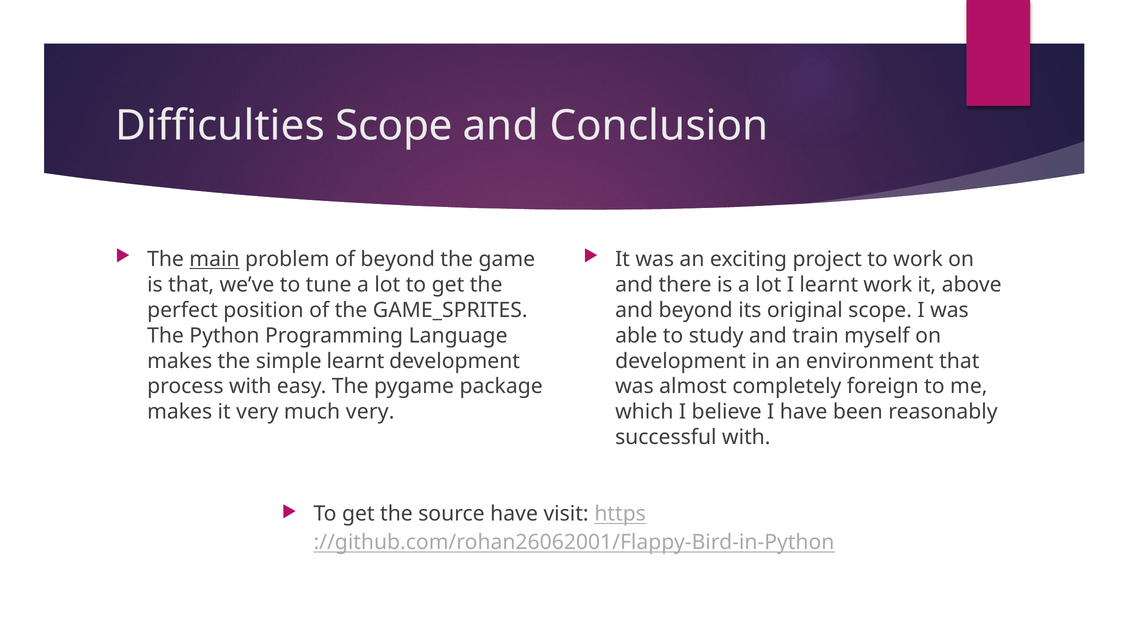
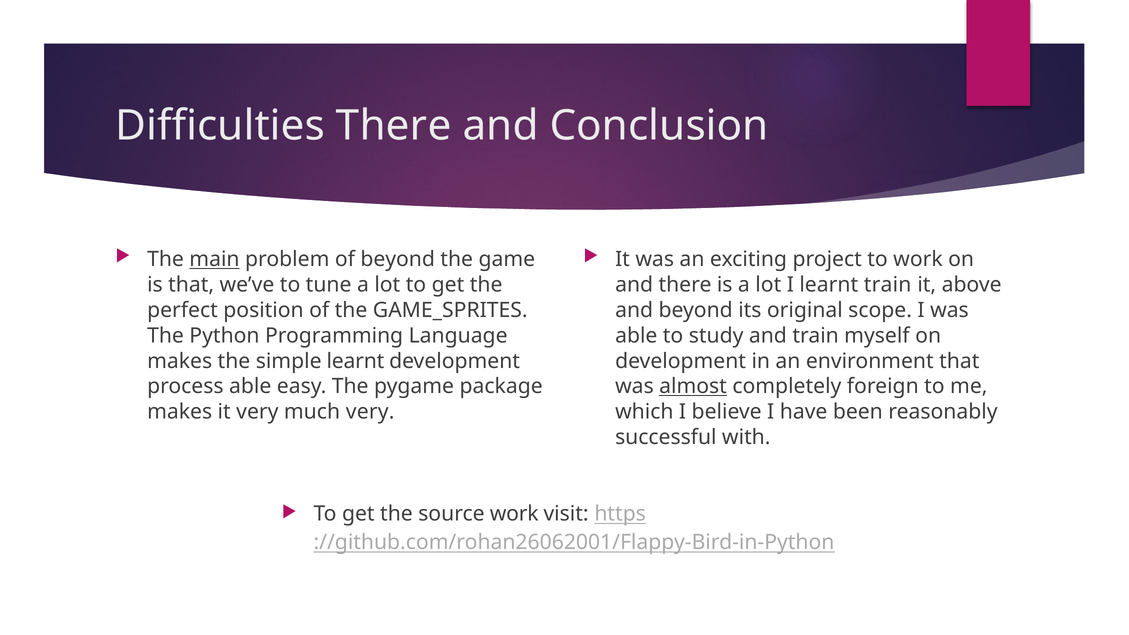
Difficulties Scope: Scope -> There (394, 126)
learnt work: work -> train (888, 285)
process with: with -> able (250, 387)
almost underline: none -> present (693, 387)
source have: have -> work (514, 514)
